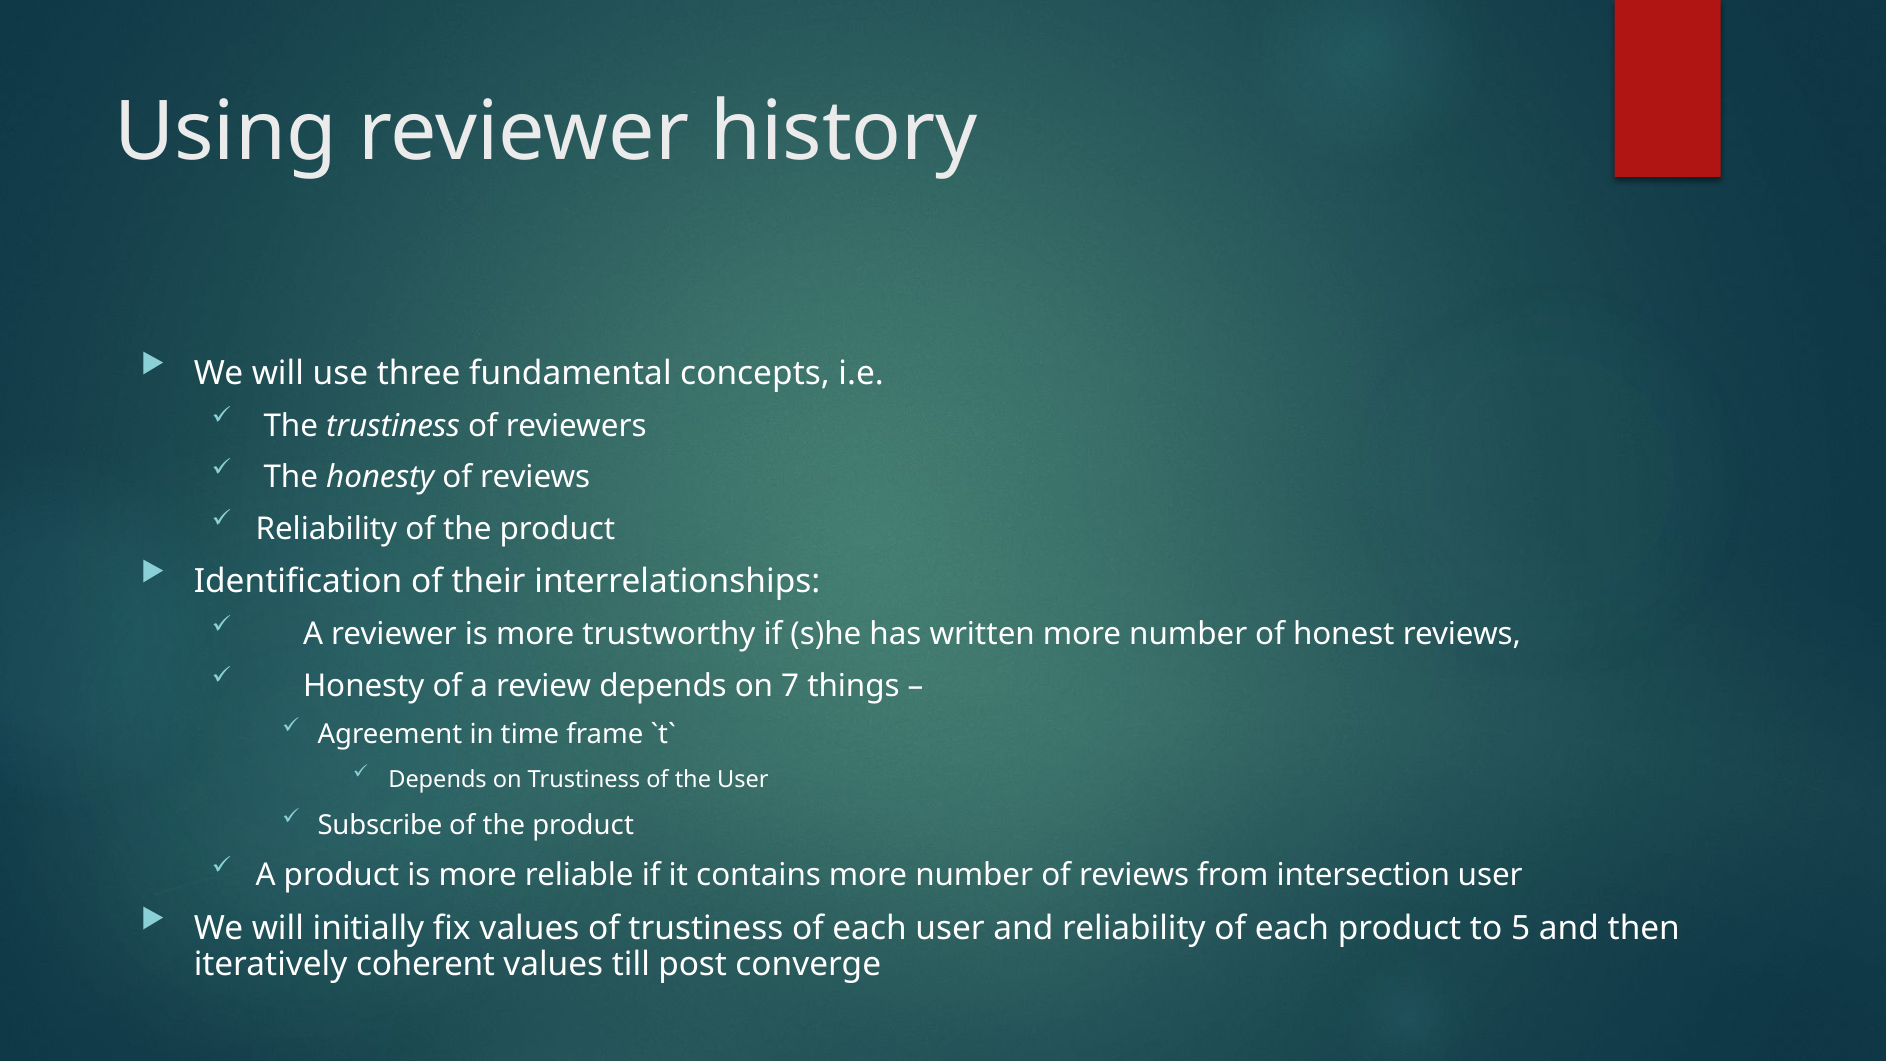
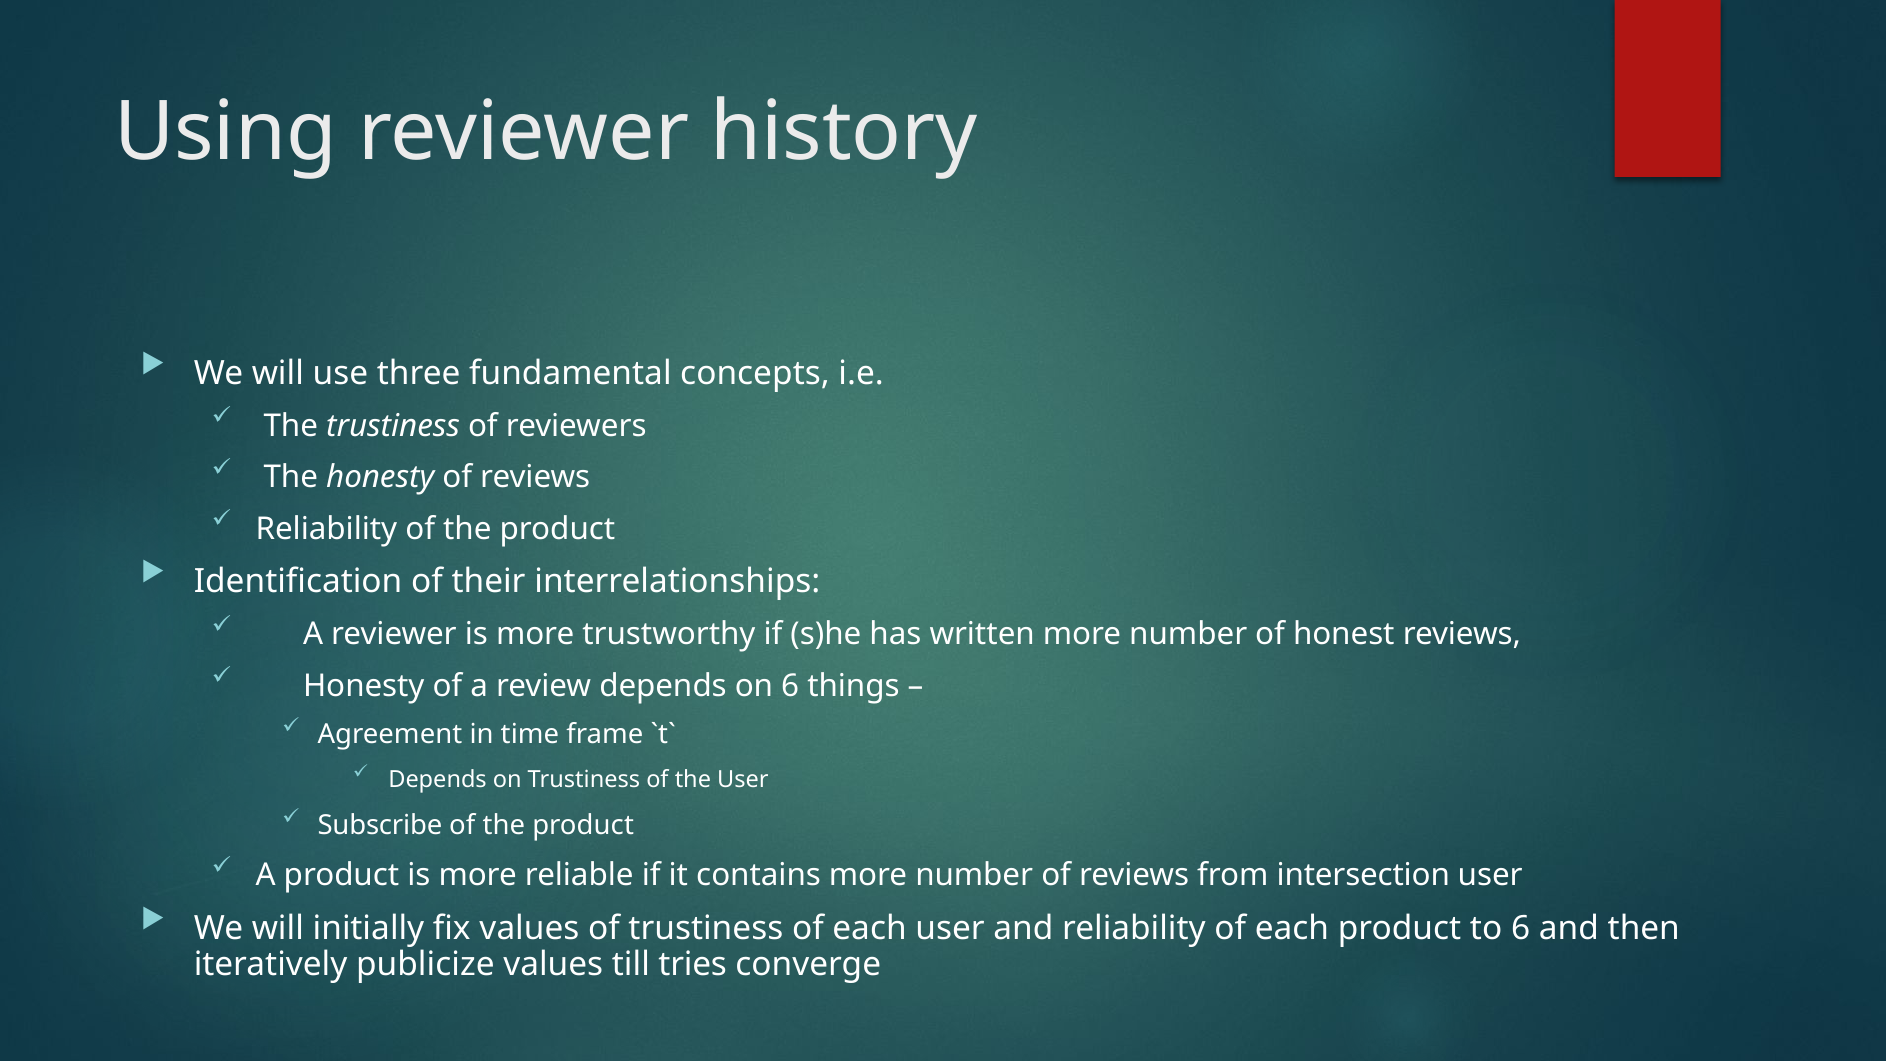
on 7: 7 -> 6 (790, 686)
to 5: 5 -> 6 (1521, 928)
coherent: coherent -> publicize (425, 964)
post: post -> tries (693, 964)
